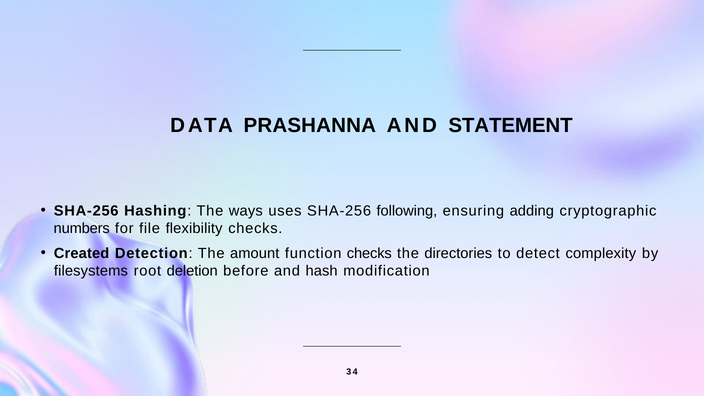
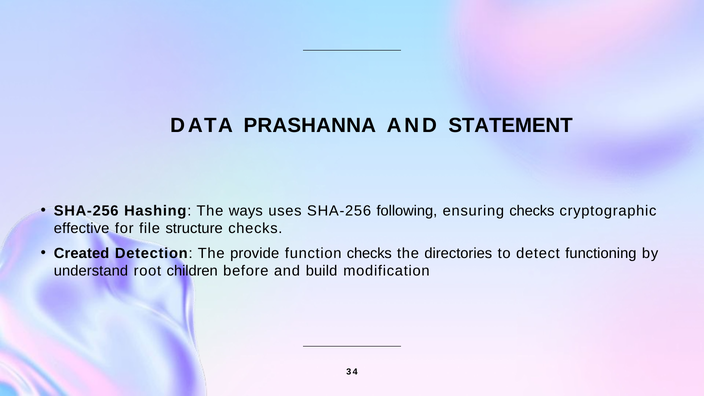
ensuring adding: adding -> checks (532, 211)
numbers: numbers -> effective (82, 228)
flexibility: flexibility -> structure (194, 228)
amount: amount -> provide (255, 253)
complexity: complexity -> functioning (601, 253)
filesystems: filesystems -> understand (91, 271)
deletion: deletion -> children (192, 271)
hash: hash -> build (322, 271)
